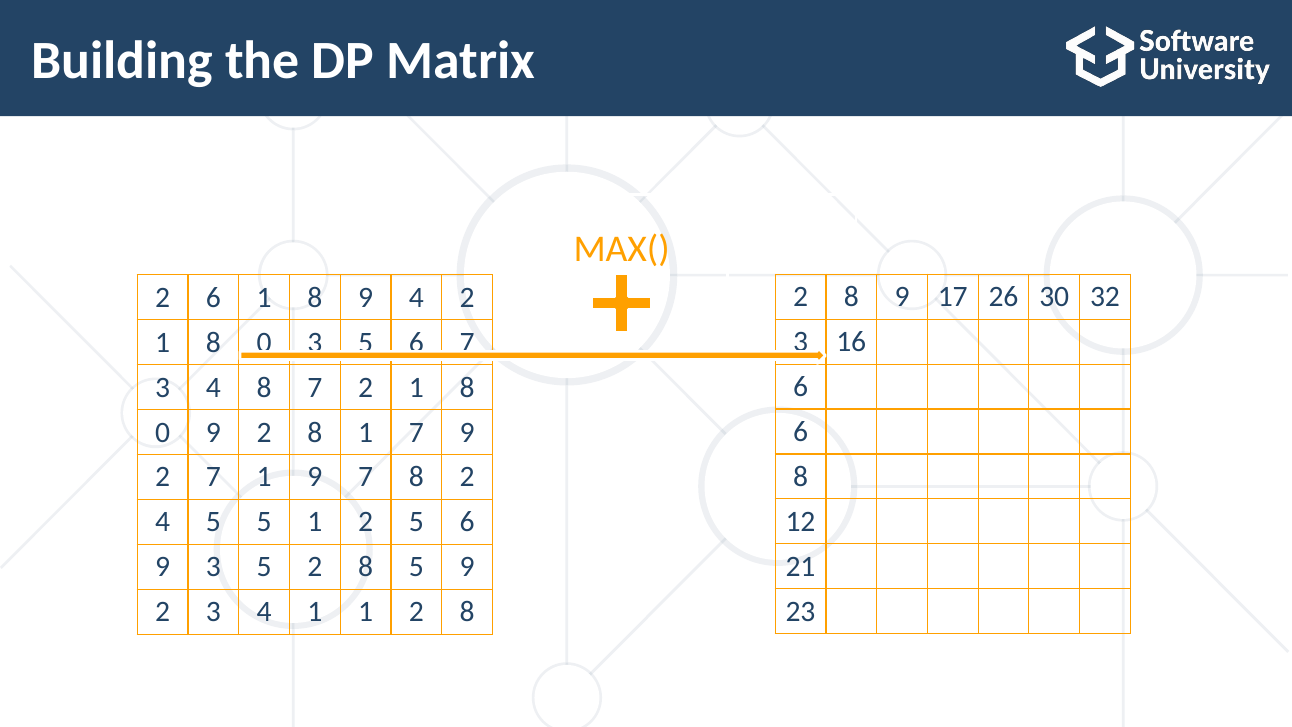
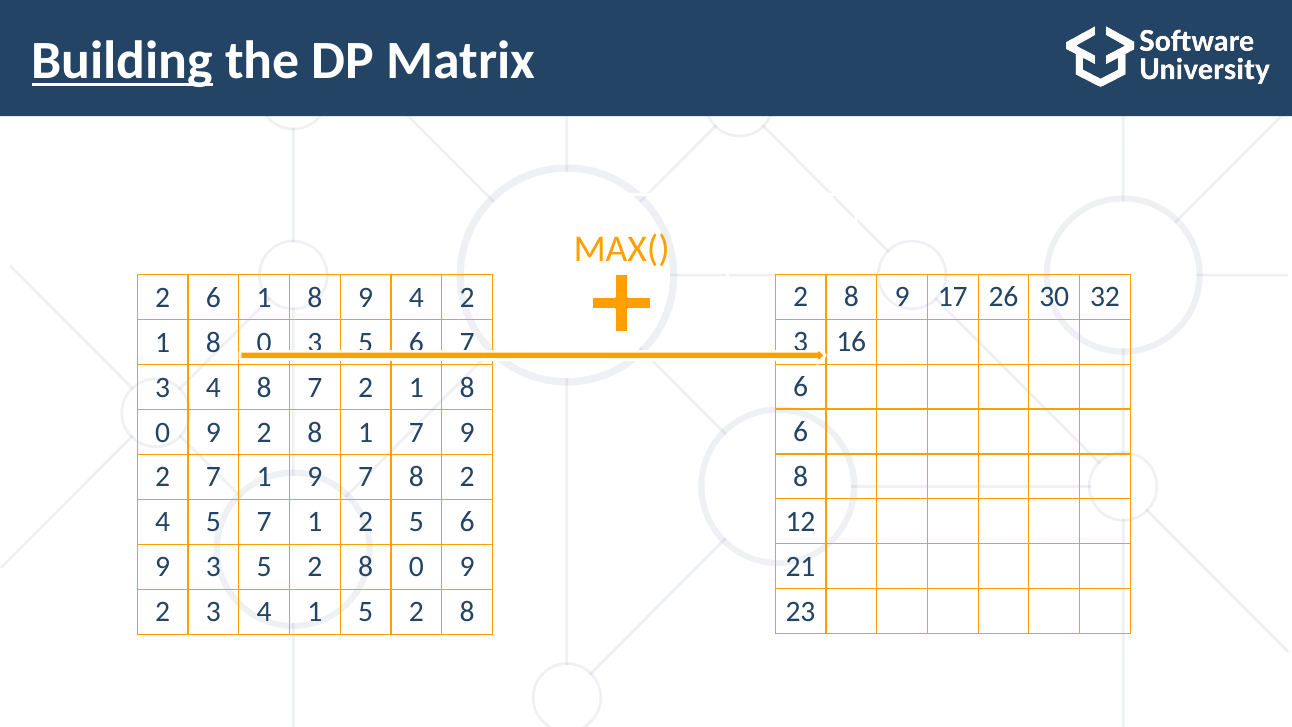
Building underline: none -> present (122, 61)
5 5: 5 -> 7 (264, 522)
2 8 5: 5 -> 0 (416, 567)
1 1: 1 -> 5 (366, 612)
